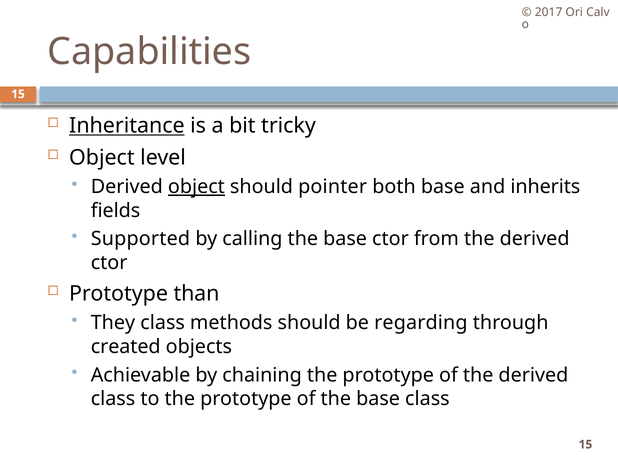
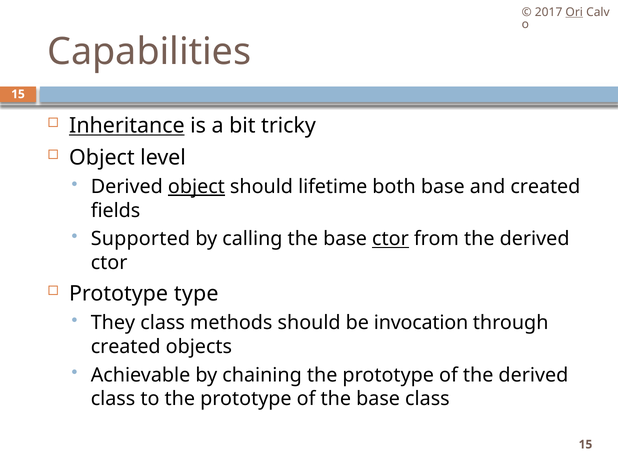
Ori underline: none -> present (574, 12)
pointer: pointer -> lifetime (333, 187)
and inherits: inherits -> created (545, 187)
ctor underline: none -> present (390, 239)
than: than -> type (196, 293)
regarding: regarding -> invocation (421, 323)
